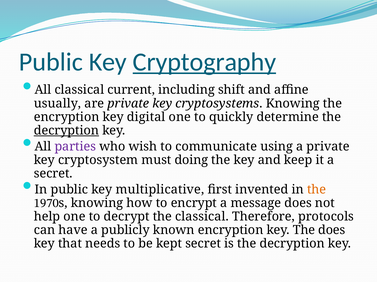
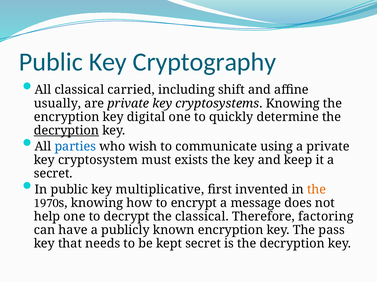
Cryptography underline: present -> none (204, 62)
current: current -> carried (131, 90)
parties colour: purple -> blue (75, 147)
doing: doing -> exists (191, 160)
protocols: protocols -> factoring (326, 217)
The does: does -> pass (332, 231)
